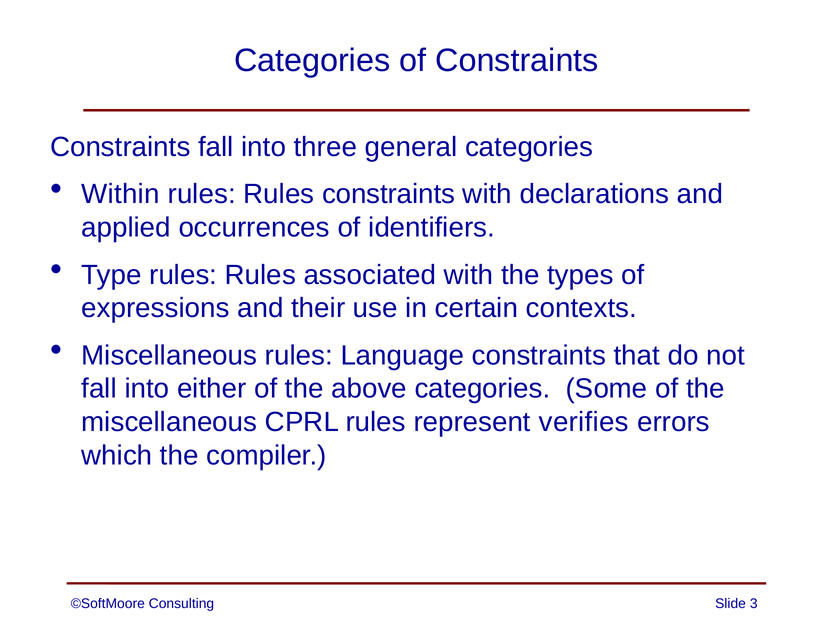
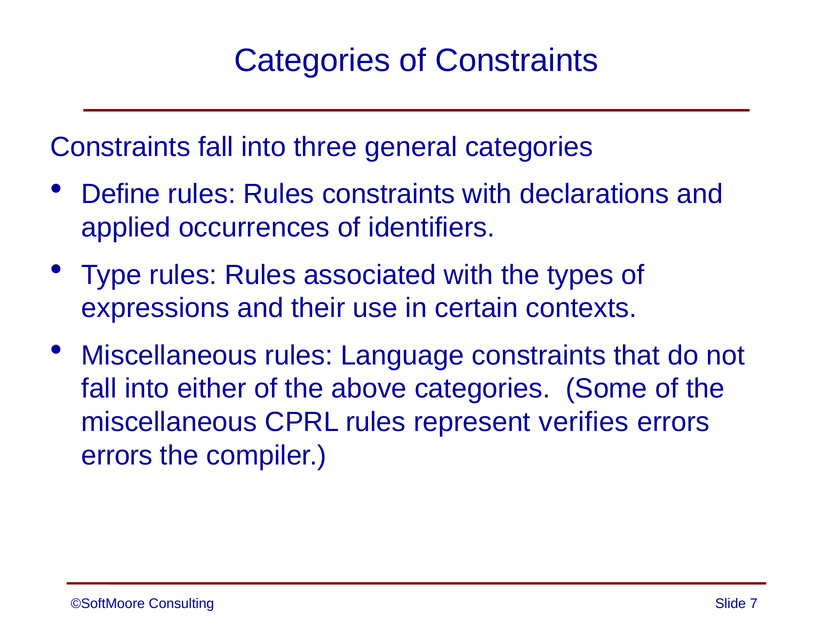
Within: Within -> Define (121, 194)
which: which -> errors (117, 455)
3: 3 -> 7 (754, 604)
